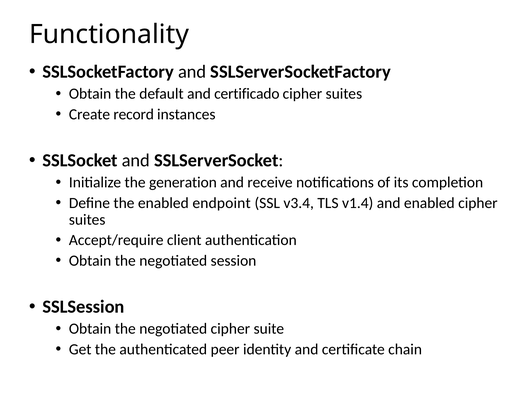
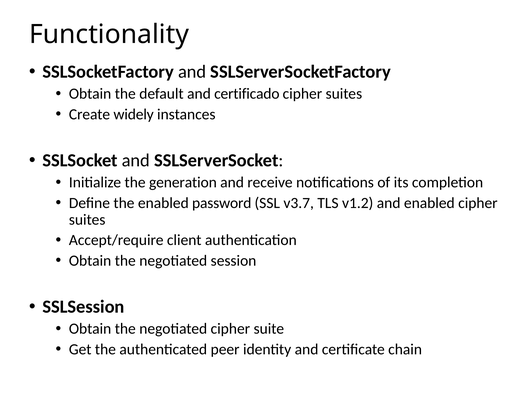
record: record -> widely (134, 114)
endpoint: endpoint -> password (222, 203)
v3.4: v3.4 -> v3.7 (299, 203)
v1.4: v1.4 -> v1.2 (358, 203)
